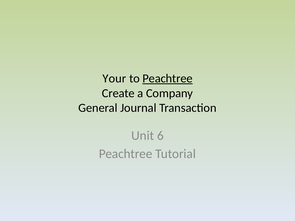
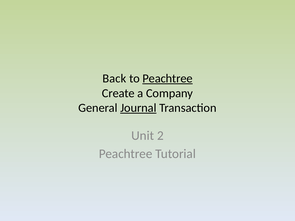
Your: Your -> Back (114, 79)
Journal underline: none -> present (138, 108)
6: 6 -> 2 (160, 136)
